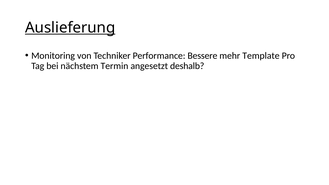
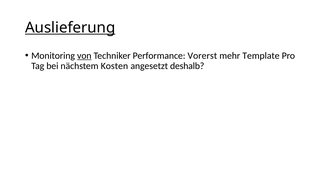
von underline: none -> present (84, 56)
Bessere: Bessere -> Vorerst (202, 56)
Termin: Termin -> Kosten (114, 66)
